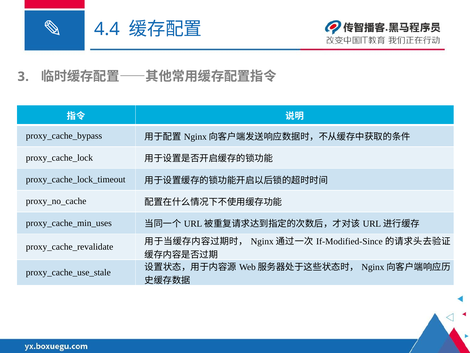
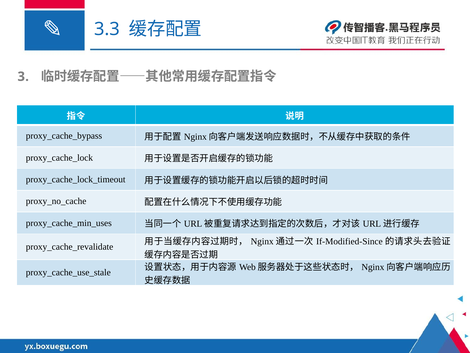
4.4: 4.4 -> 3.3 (107, 29)
